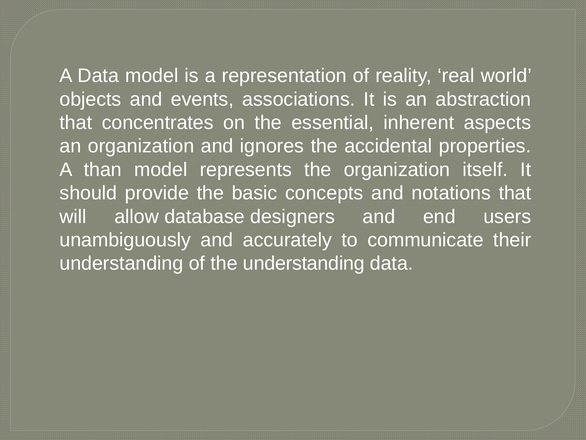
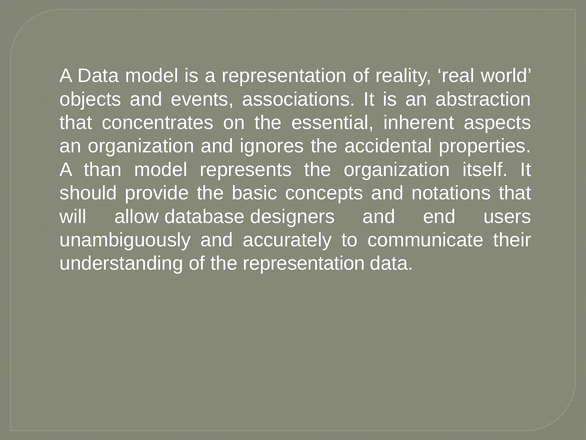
the understanding: understanding -> representation (304, 263)
